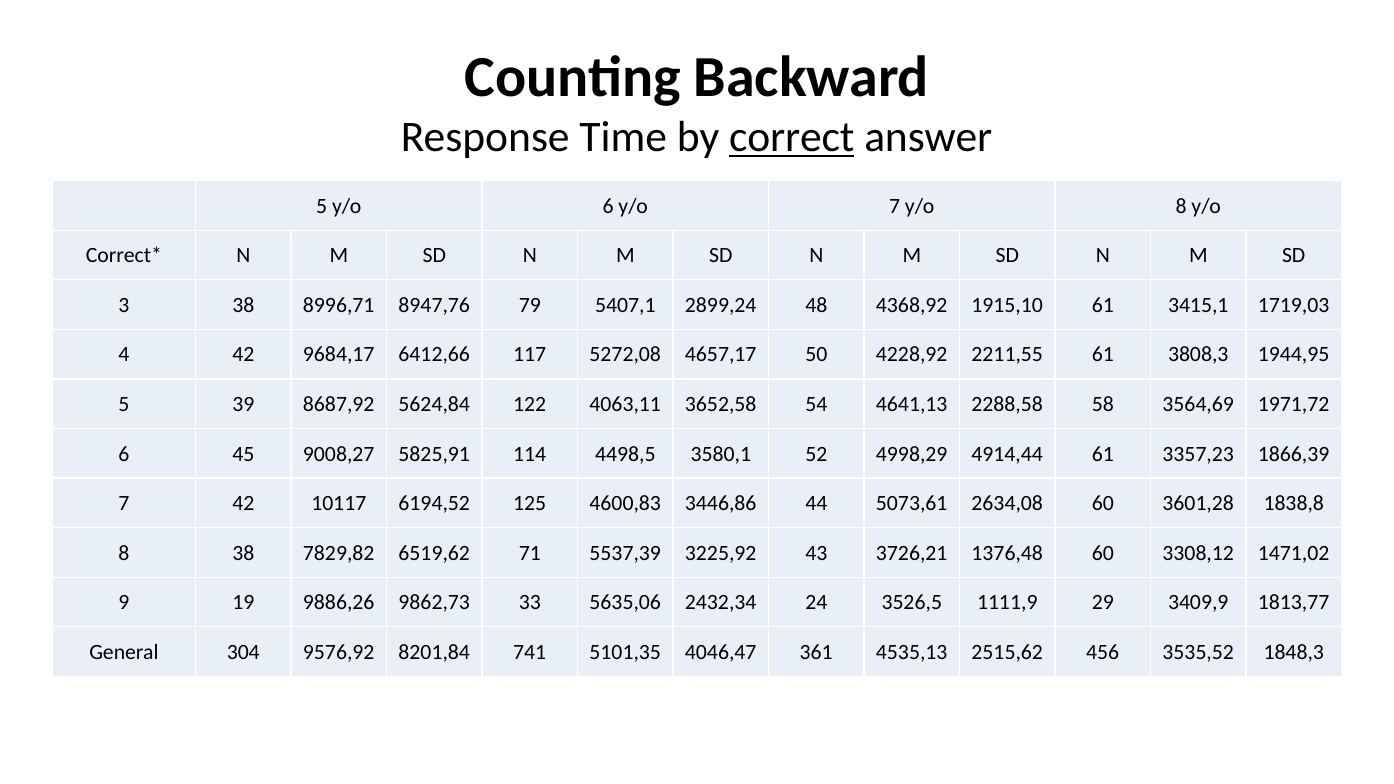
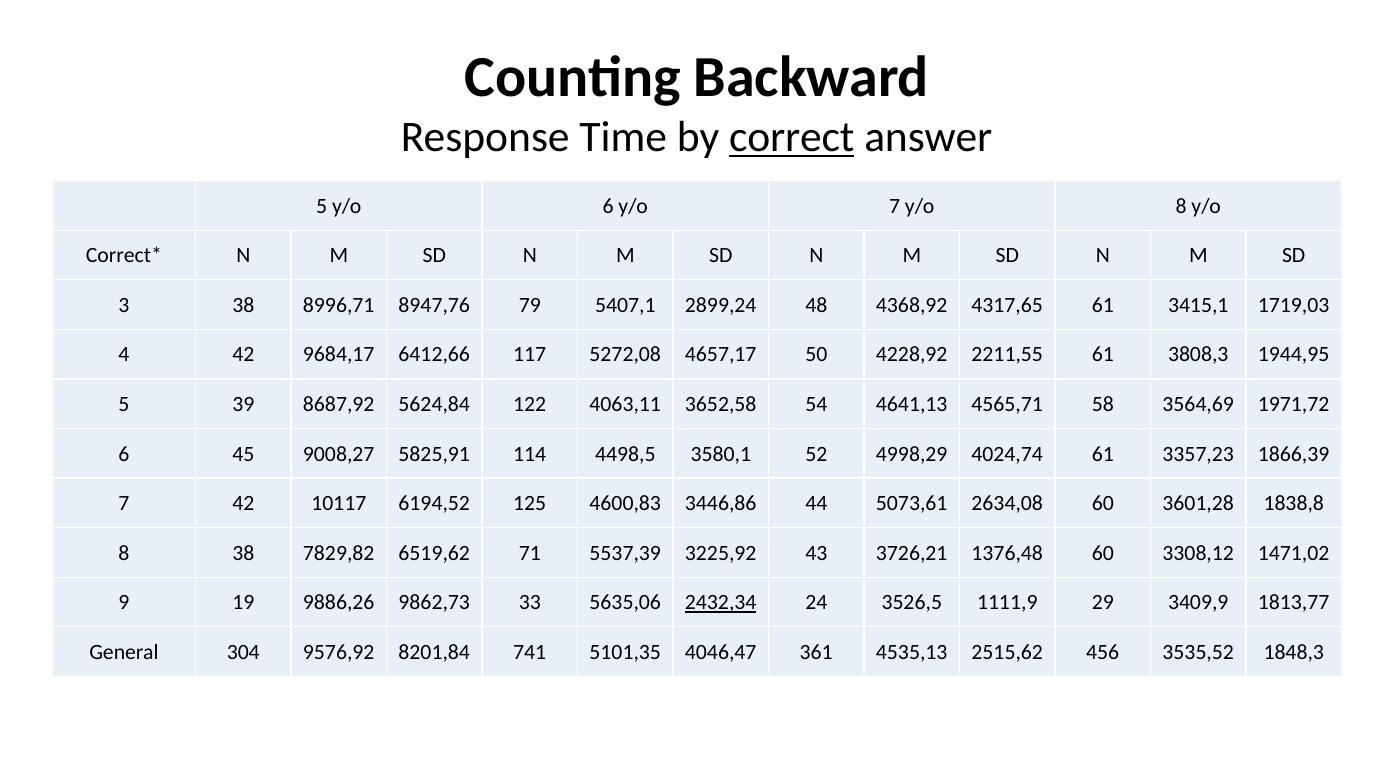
1915,10: 1915,10 -> 4317,65 (1007, 305)
2288,58: 2288,58 -> 4565,71 (1007, 404)
4914,44: 4914,44 -> 4024,74 (1007, 454)
2432,34 underline: none -> present (721, 603)
